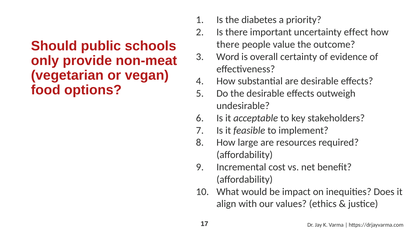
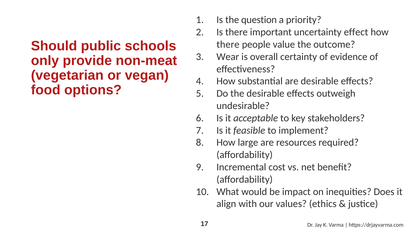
diabetes: diabetes -> question (259, 20)
Word: Word -> Wear (228, 57)
